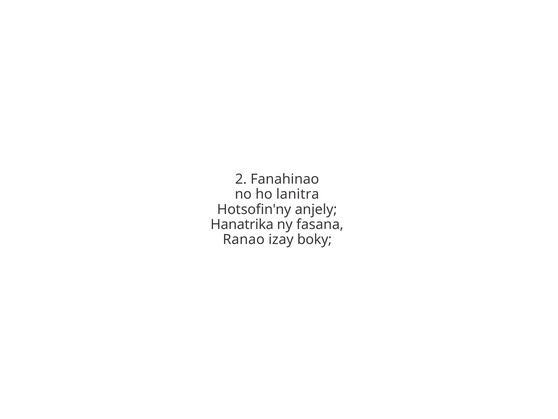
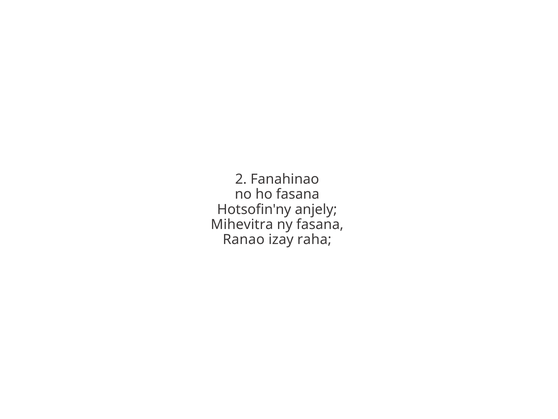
ho lanitra: lanitra -> fasana (298, 194)
Hanatrika: Hanatrika -> Mihevitra (242, 224)
boky: boky -> raha (314, 239)
